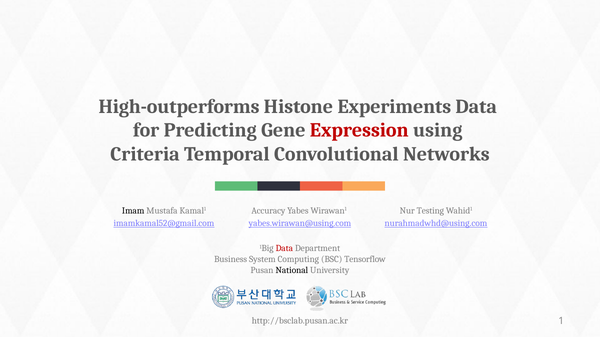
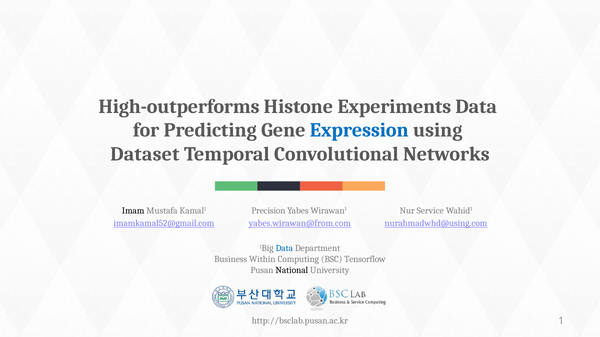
Expression colour: red -> blue (359, 131)
Criteria: Criteria -> Dataset (145, 155)
Accuracy: Accuracy -> Precision (268, 211)
Testing: Testing -> Service (430, 211)
yabes.wirawan@using.com: yabes.wirawan@using.com -> yabes.wirawan@from.com (300, 224)
Data colour: red -> blue (284, 249)
System: System -> Within (262, 260)
